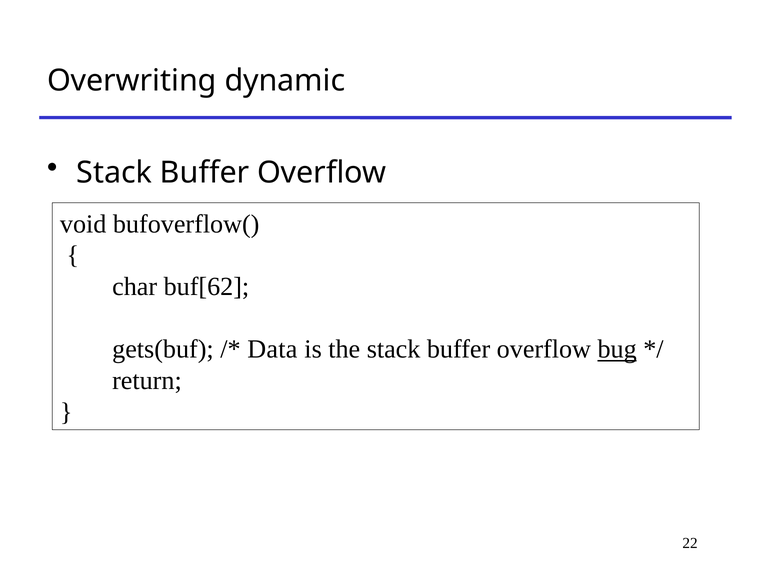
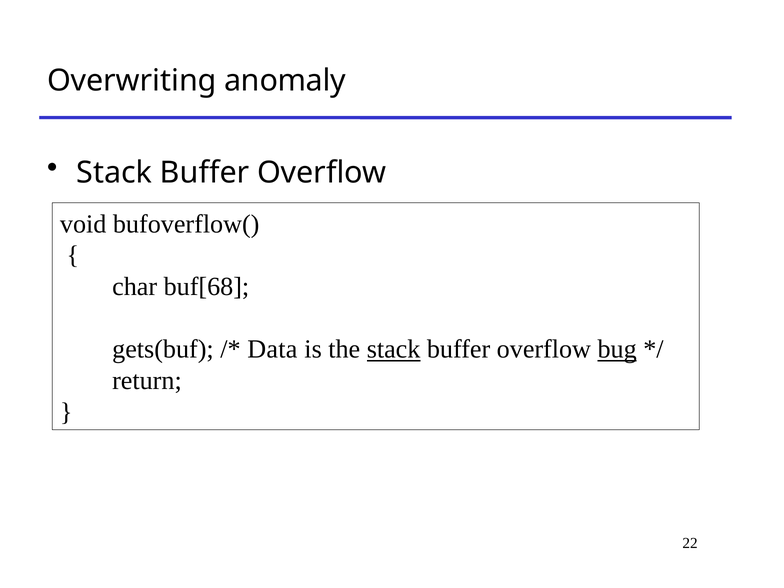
dynamic: dynamic -> anomaly (285, 80)
buf[62: buf[62 -> buf[68 (206, 287)
stack underline: none -> present (394, 349)
